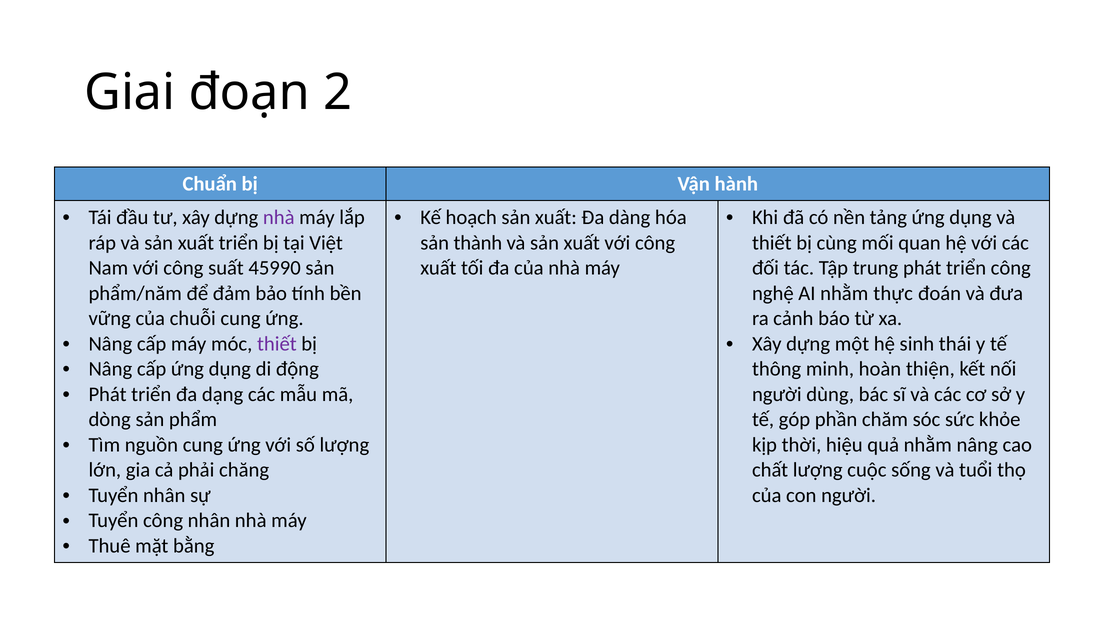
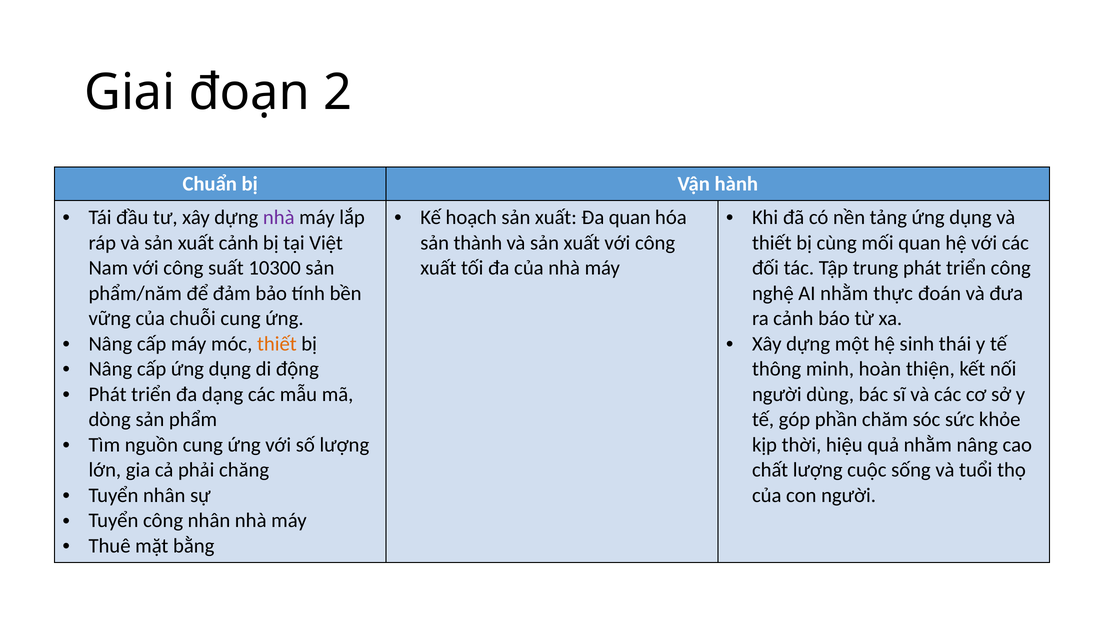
Đa dàng: dàng -> quan (630, 217)
xuất triển: triển -> cảnh (239, 243)
45990: 45990 -> 10300 (275, 268)
thiết colour: purple -> orange (277, 344)
